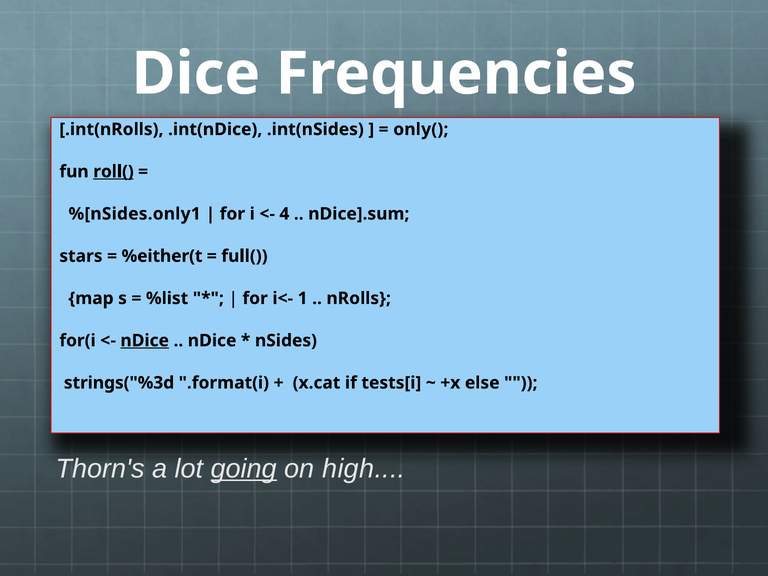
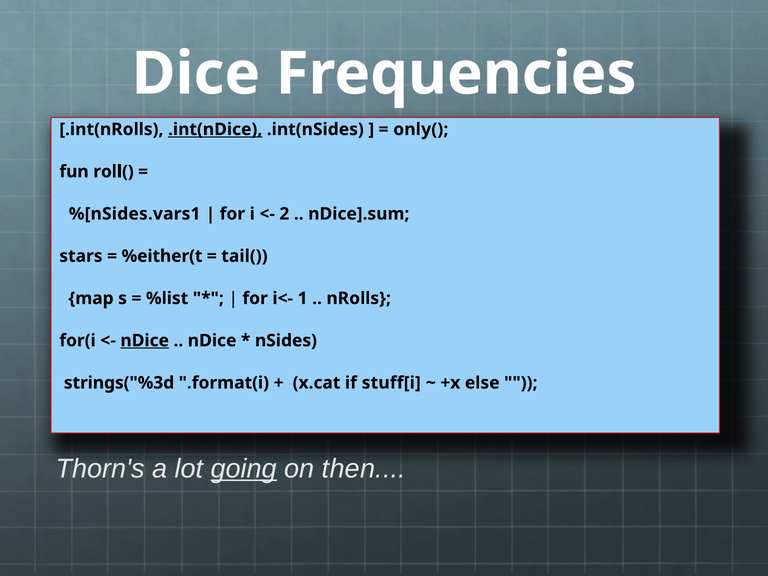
.int(nDice underline: none -> present (215, 129)
roll( underline: present -> none (114, 172)
%[nSides.only1: %[nSides.only1 -> %[nSides.vars1 (135, 214)
4: 4 -> 2 (284, 214)
full(: full( -> tail( (244, 256)
tests[i: tests[i -> stuff[i (391, 383)
high: high -> then (364, 469)
